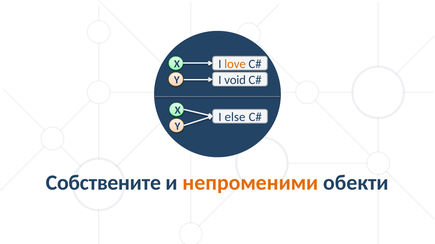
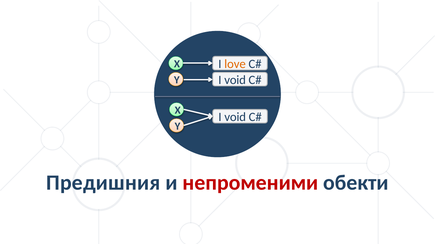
else: else -> void (235, 117)
Собствените: Собствените -> Предишния (103, 183)
непроменими colour: orange -> red (251, 183)
